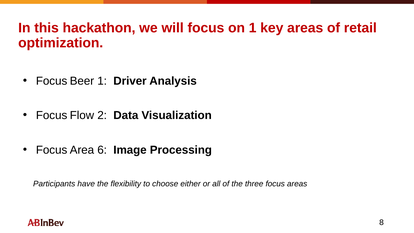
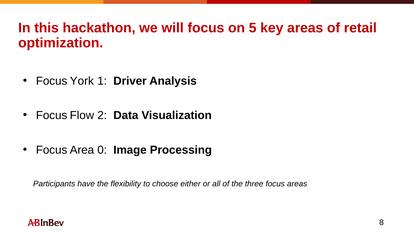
on 1: 1 -> 5 (253, 28)
Beer: Beer -> York (82, 81)
6: 6 -> 0 (102, 150)
